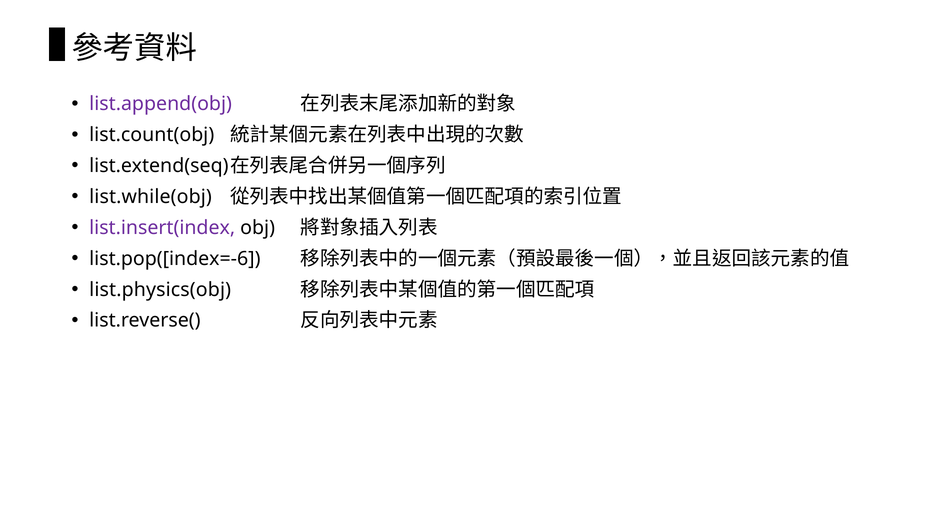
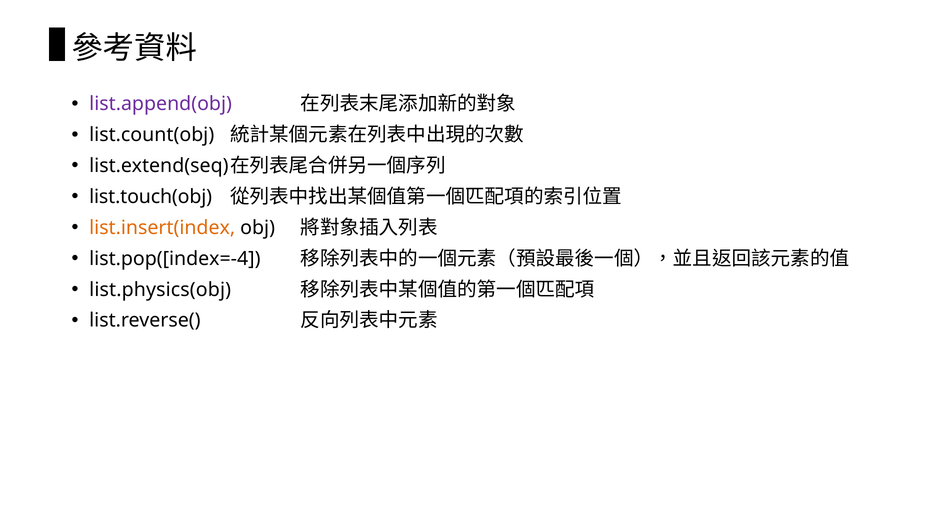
list.while(obj: list.while(obj -> list.touch(obj (151, 197)
list.insert(index colour: purple -> orange (162, 228)
list.pop([index=-6: list.pop([index=-6 -> list.pop([index=-4 (175, 259)
